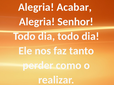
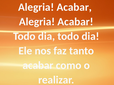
Senhor: Senhor -> Acabar (75, 22)
perder: perder -> acabar (38, 66)
